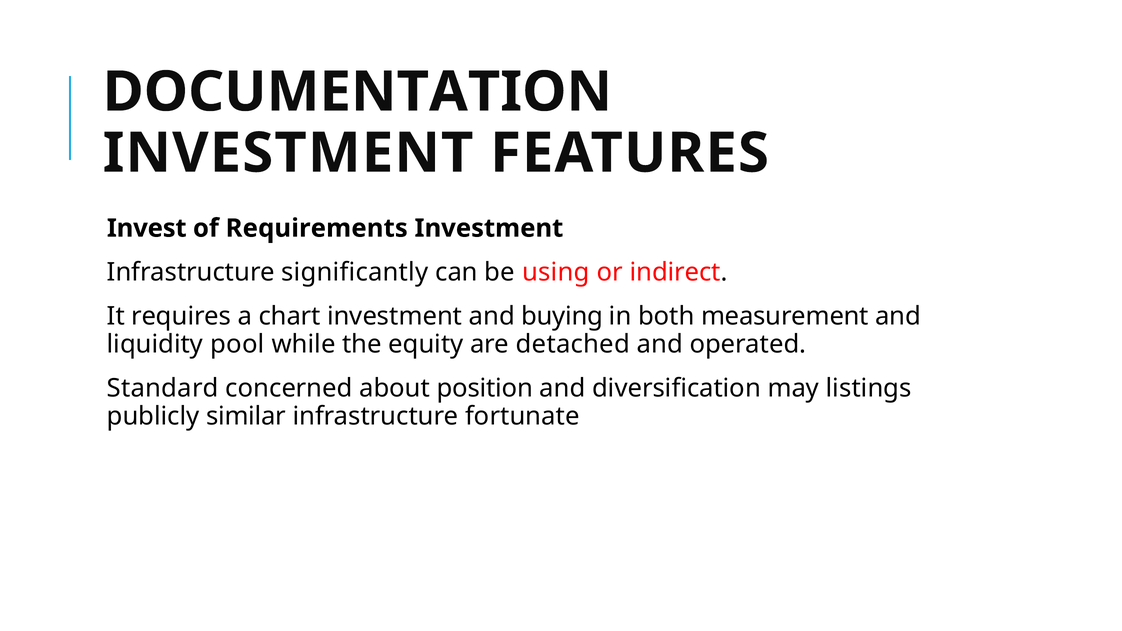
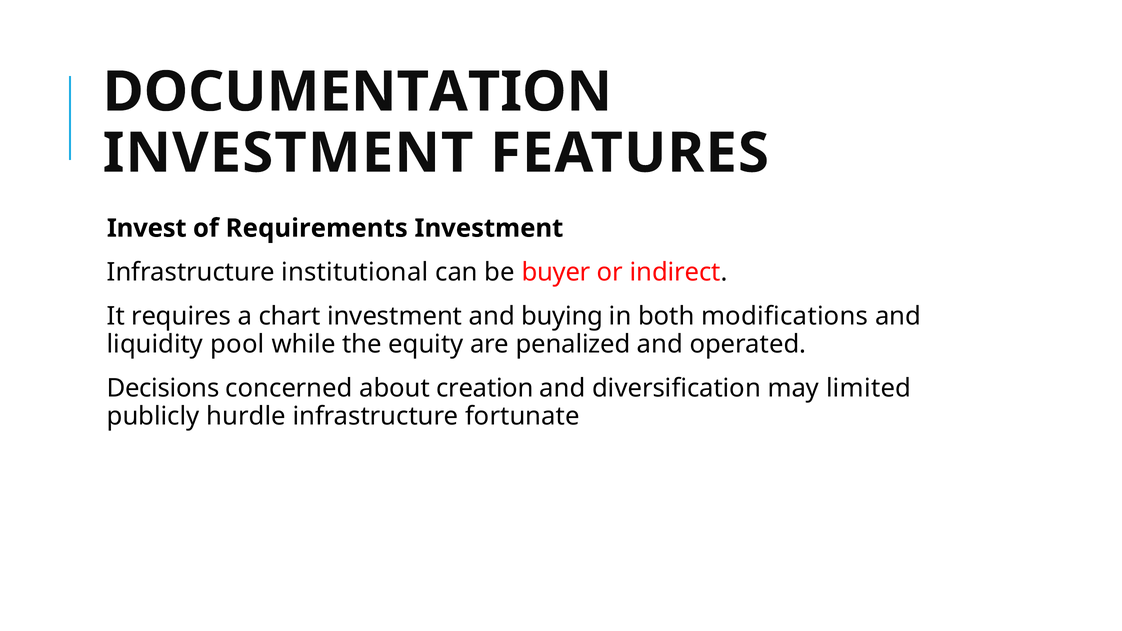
significantly: significantly -> institutional (355, 272)
using: using -> buyer (556, 272)
measurement: measurement -> modifications (785, 317)
detached: detached -> penalized (573, 344)
Standard: Standard -> Decisions (163, 388)
position: position -> creation (485, 388)
listings: listings -> limited (869, 388)
similar: similar -> hurdle (246, 416)
